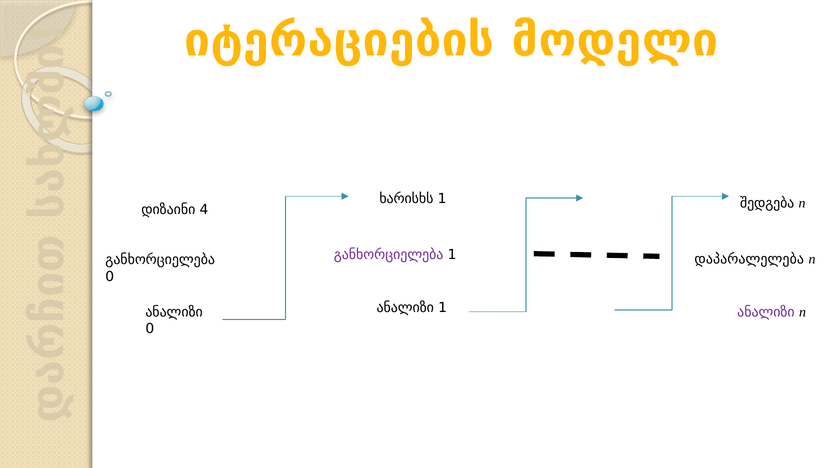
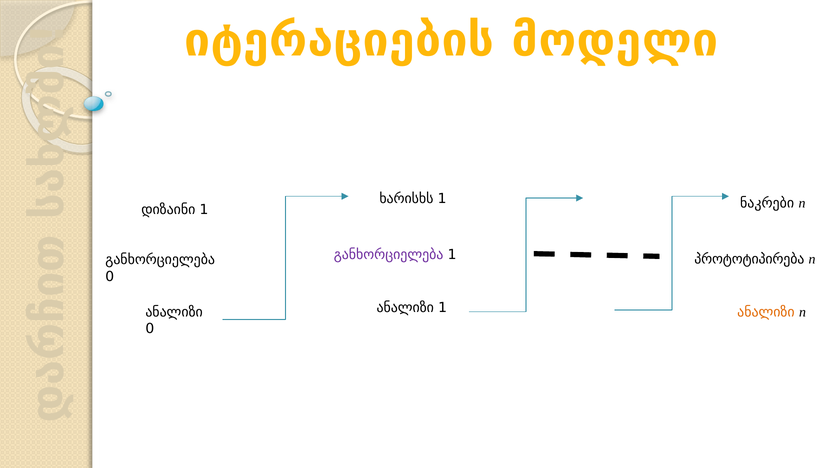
შედგება: შედგება -> ნაკრები (767, 203)
დიზაინი 4: 4 -> 1 (204, 210)
დაპარალელება: დაპარალელება -> პროტოტიპირება (749, 259)
ანალიზი colour: purple -> orange (766, 313)
